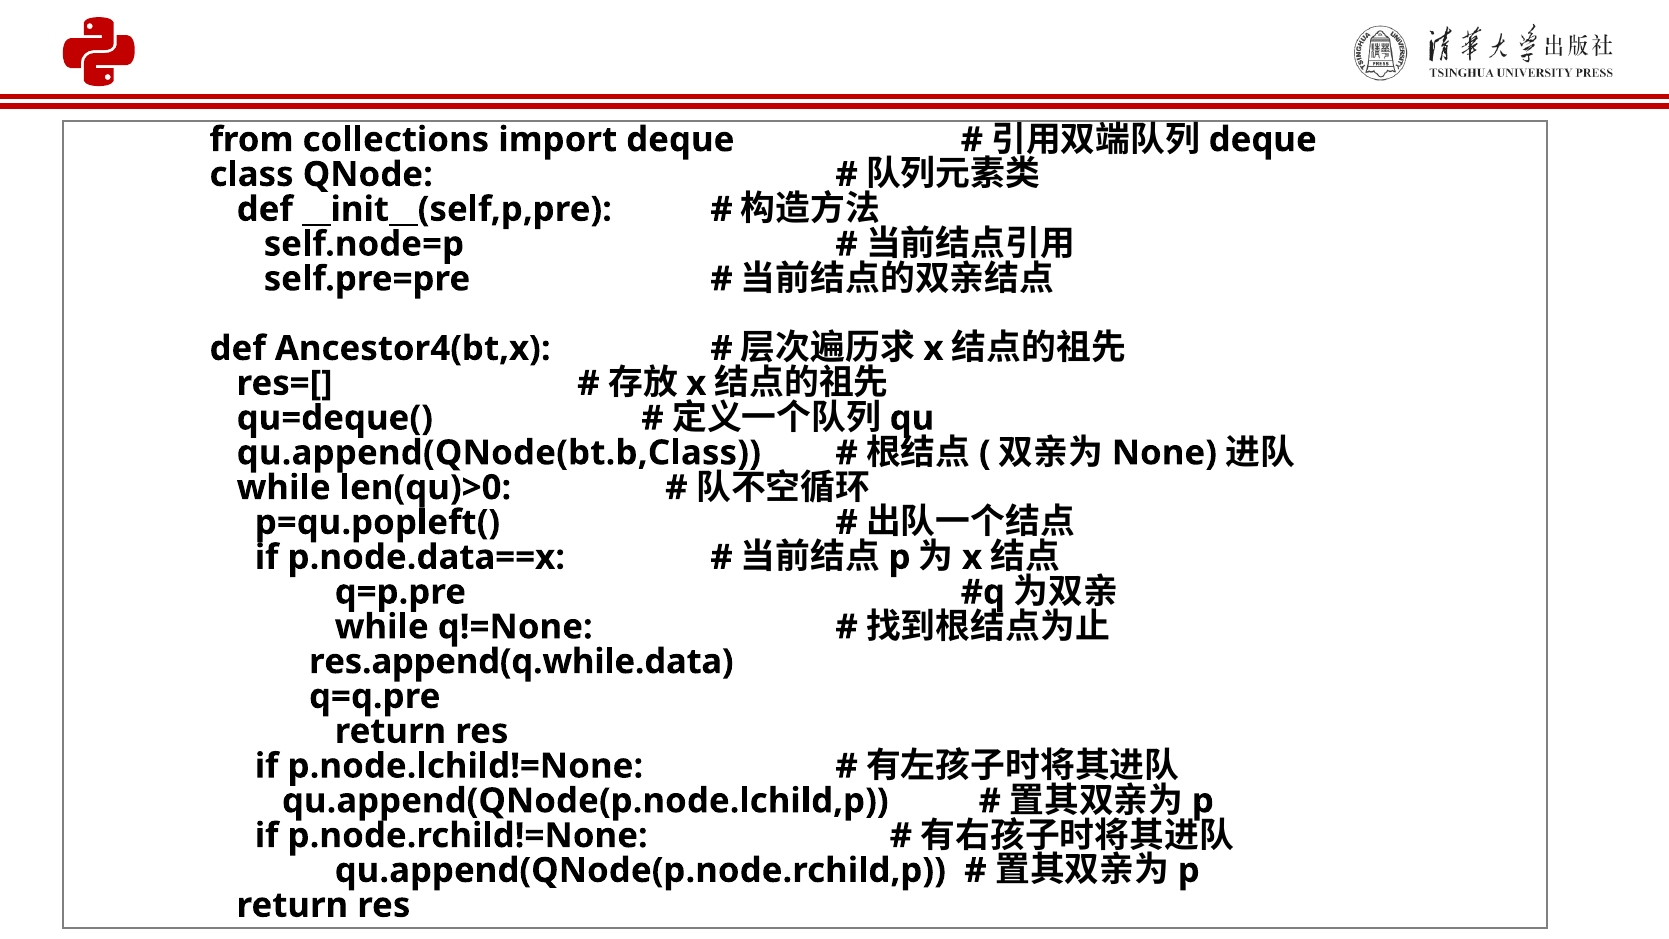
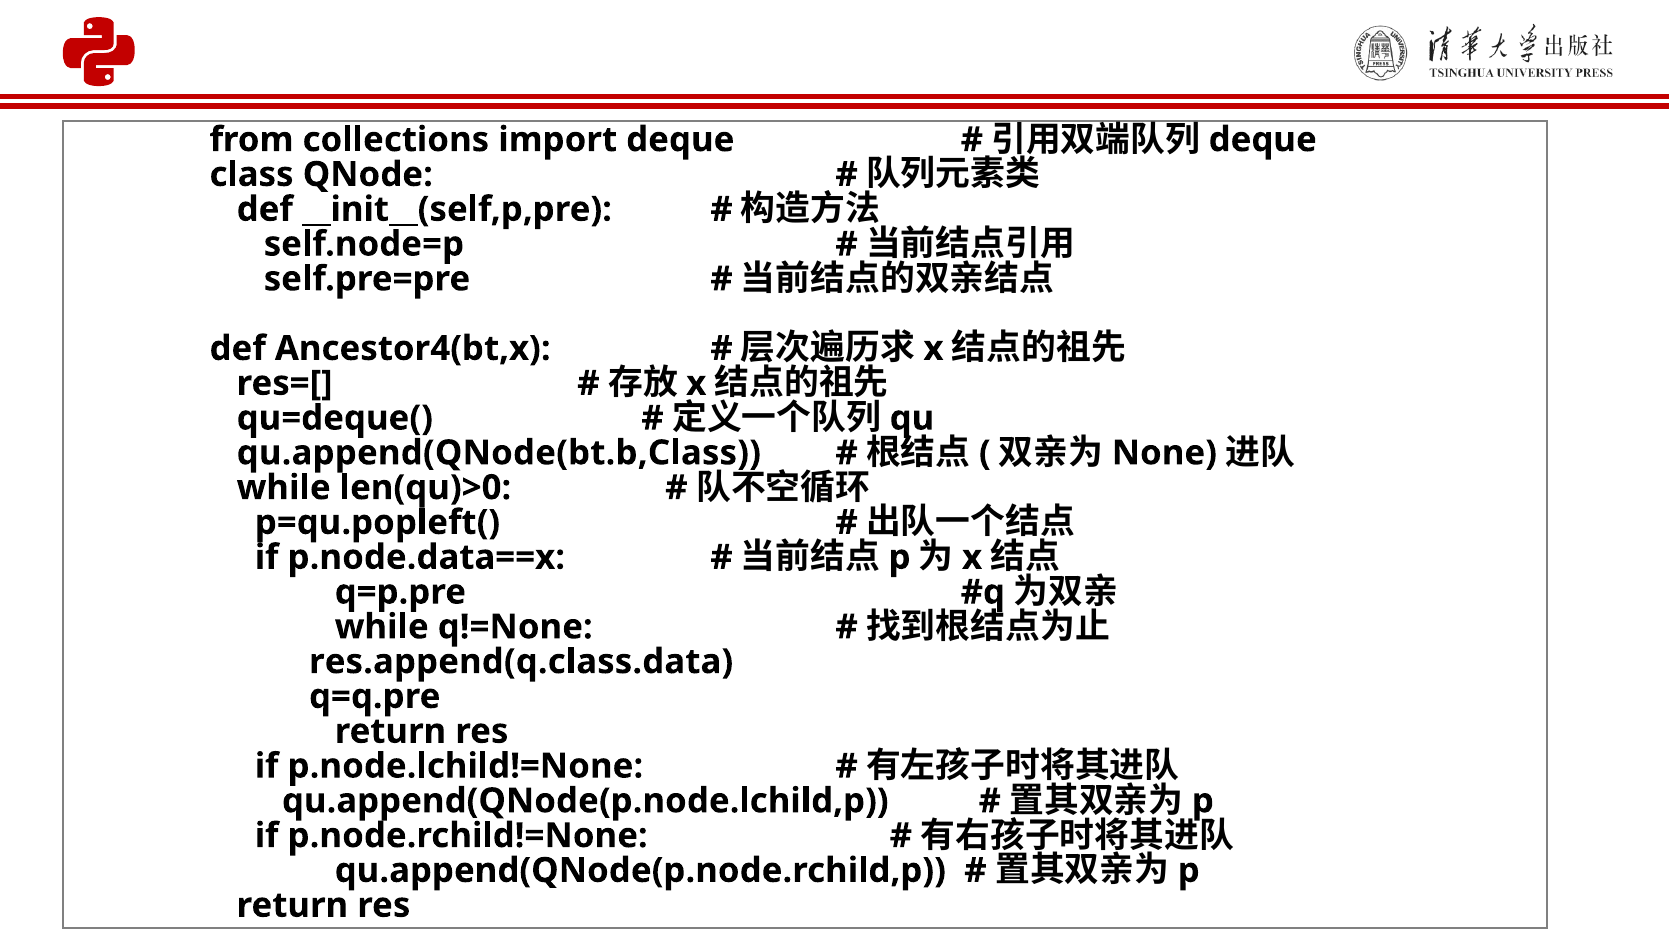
res.append(q.while.data: res.append(q.while.data -> res.append(q.class.data (521, 662)
